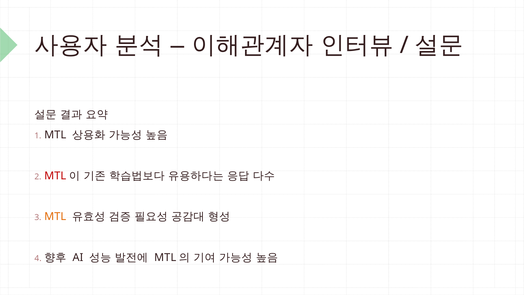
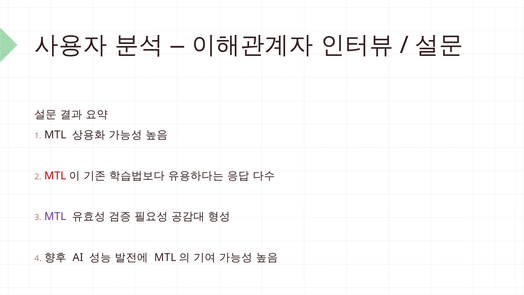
MTL colour: orange -> purple (55, 216)
